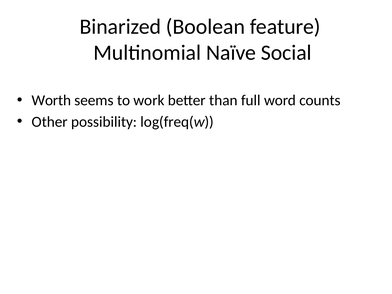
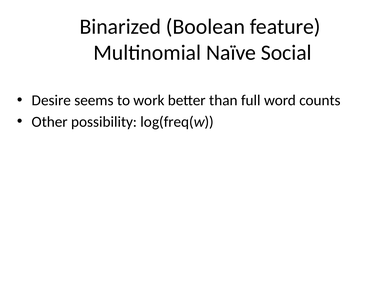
Worth: Worth -> Desire (51, 100)
